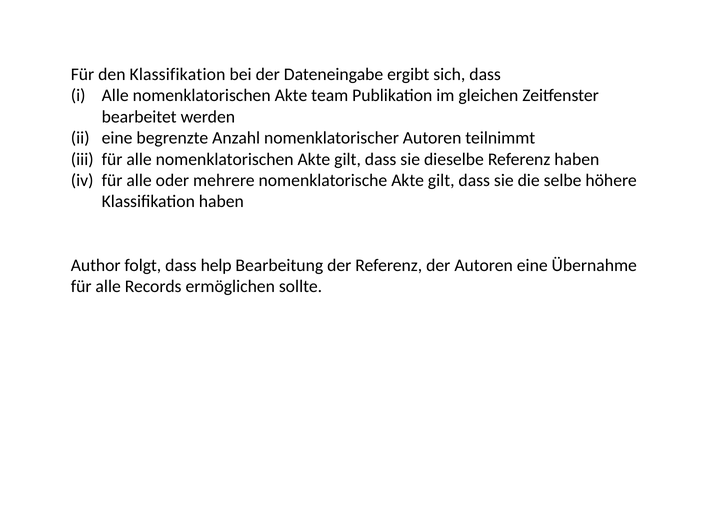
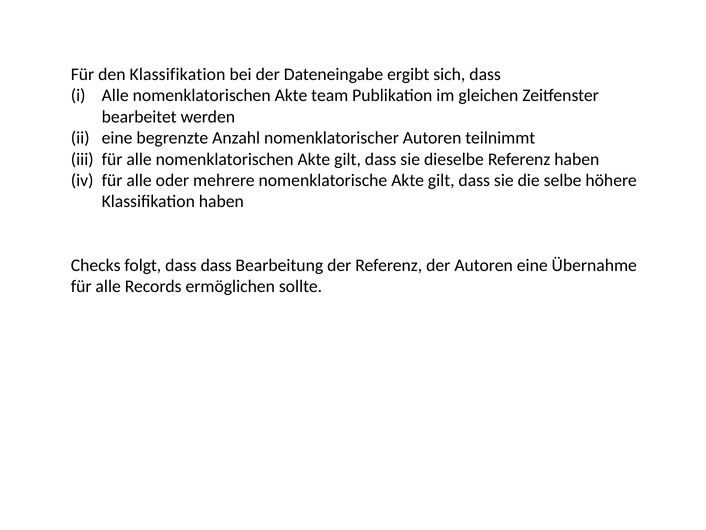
Author: Author -> Checks (96, 265)
dass help: help -> dass (216, 265)
